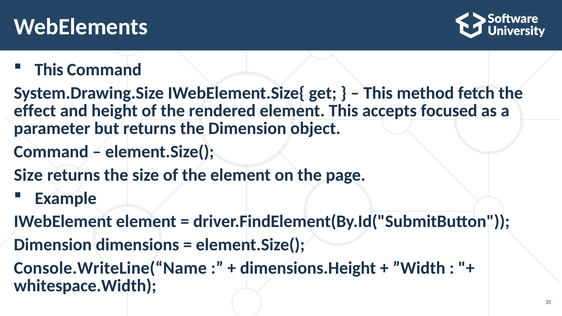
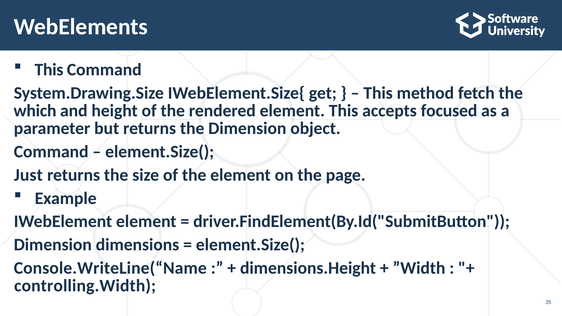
effect: effect -> which (35, 111)
Size: Size -> Just (28, 175)
whitespace.Width: whitespace.Width -> controlling.Width (85, 286)
